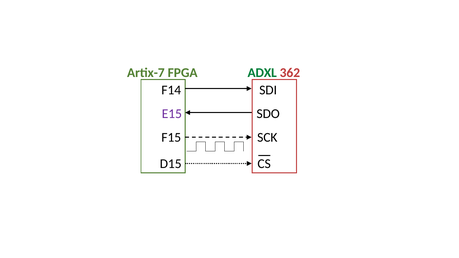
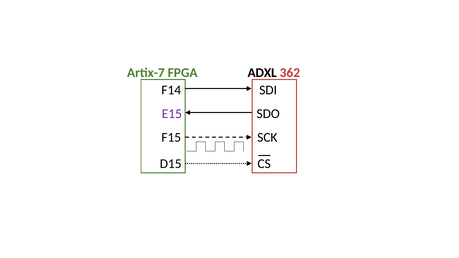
ADXL colour: green -> black (262, 73)
